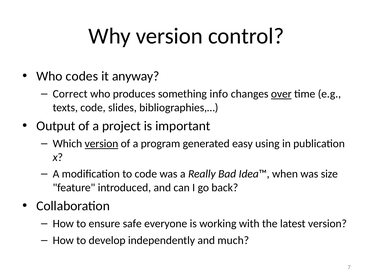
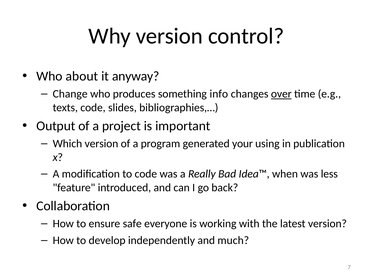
codes: codes -> about (82, 76)
Correct: Correct -> Change (70, 94)
version underline: present -> none (101, 144)
easy: easy -> your (242, 144)
size: size -> less (329, 174)
